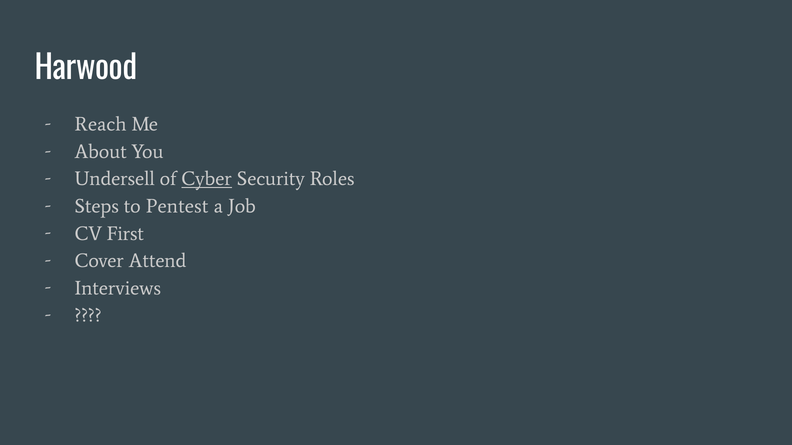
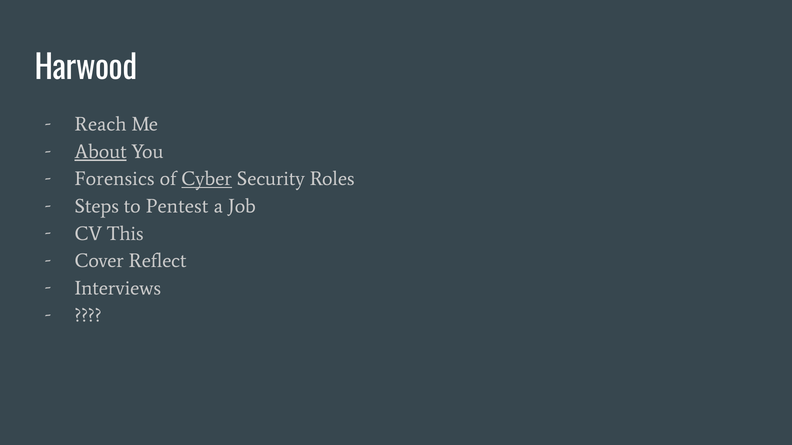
About underline: none -> present (101, 152)
Undersell: Undersell -> Forensics (115, 179)
First: First -> This (125, 234)
Attend: Attend -> Reflect (158, 261)
